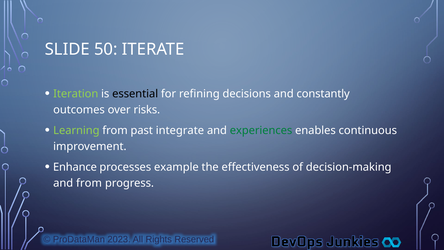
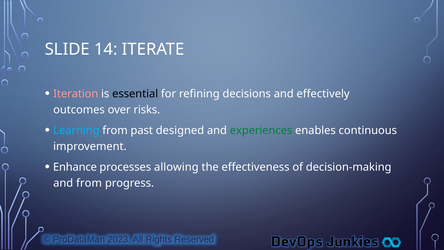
50: 50 -> 14 (106, 49)
Iteration colour: light green -> pink (76, 94)
constantly: constantly -> effectively (323, 94)
Learning colour: light green -> light blue (76, 130)
integrate: integrate -> designed (180, 130)
example: example -> allowing (176, 167)
